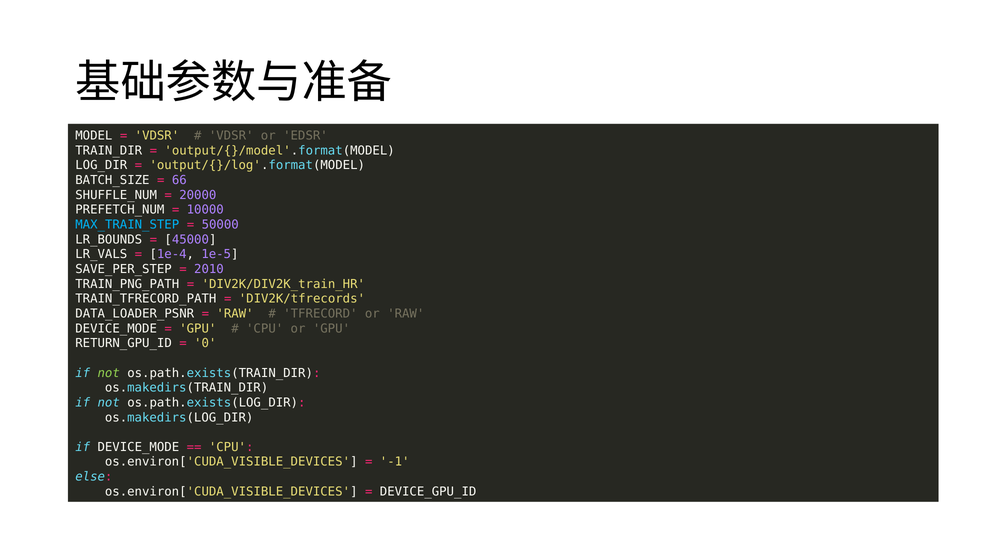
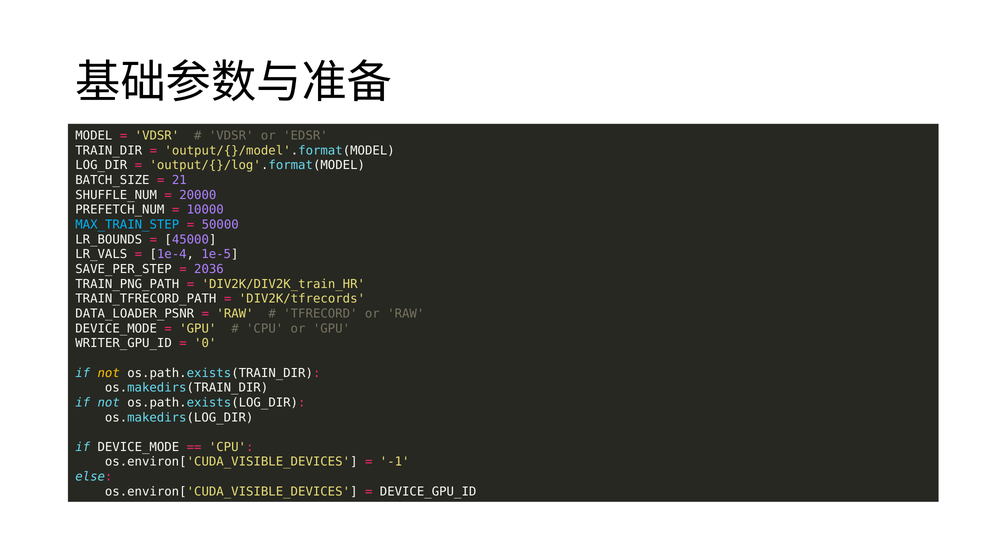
66: 66 -> 21 (179, 180)
2010: 2010 -> 2036 (209, 269)
RETURN_GPU_ID: RETURN_GPU_ID -> WRITER_GPU_ID (124, 343)
not colour: light green -> yellow (109, 373)
